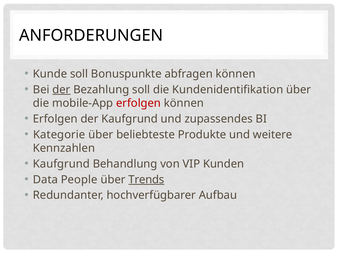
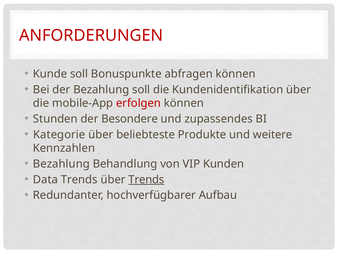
ANFORDERUNGEN colour: black -> red (91, 35)
der underline: present -> none (61, 90)
Erfolgen: Erfolgen -> Stunden (55, 119)
der Kaufgrund: Kaufgrund -> Besondere (130, 119)
Kaufgrund: Kaufgrund -> Bezahlung (61, 164)
Data People: People -> Trends (79, 180)
